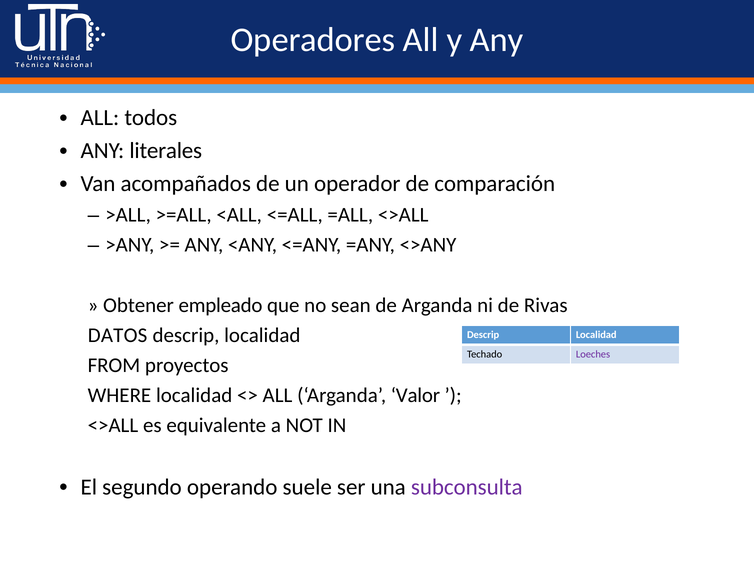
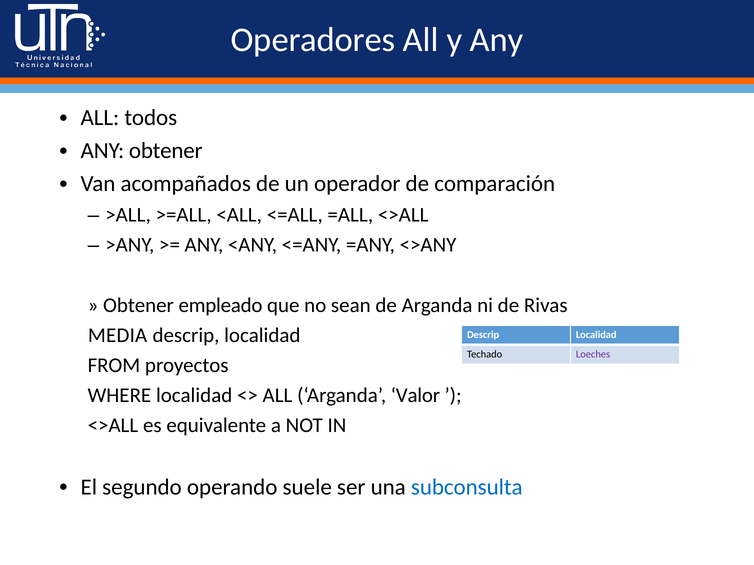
ANY literales: literales -> obtener (166, 151)
DATOS: DATOS -> MEDIA (118, 335)
subconsulta colour: purple -> blue (467, 487)
